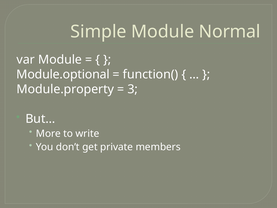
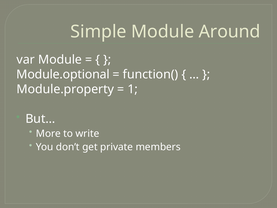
Normal: Normal -> Around (230, 32)
3: 3 -> 1 (133, 89)
